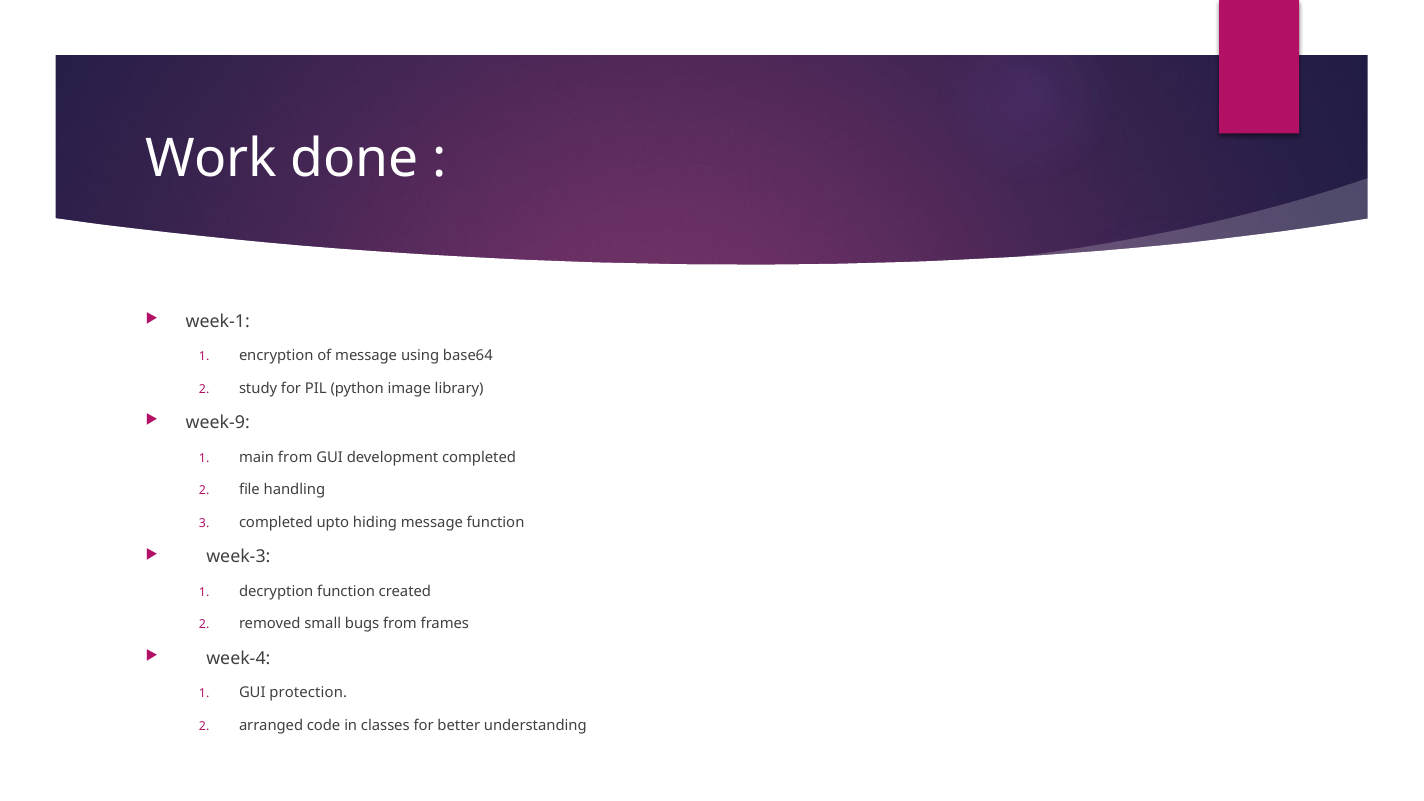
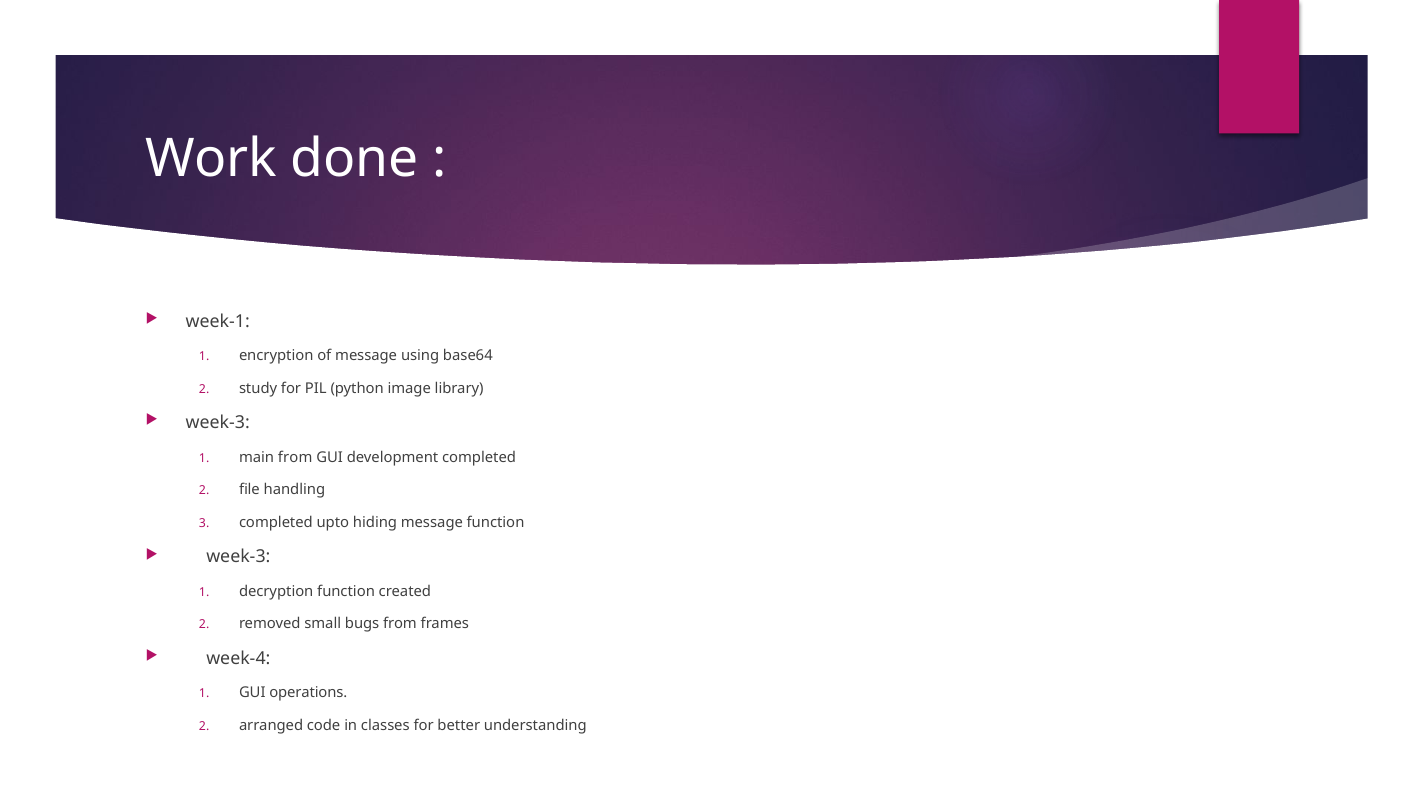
week-9: week-9 -> week-3 (218, 423)
protection: protection -> operations (308, 693)
